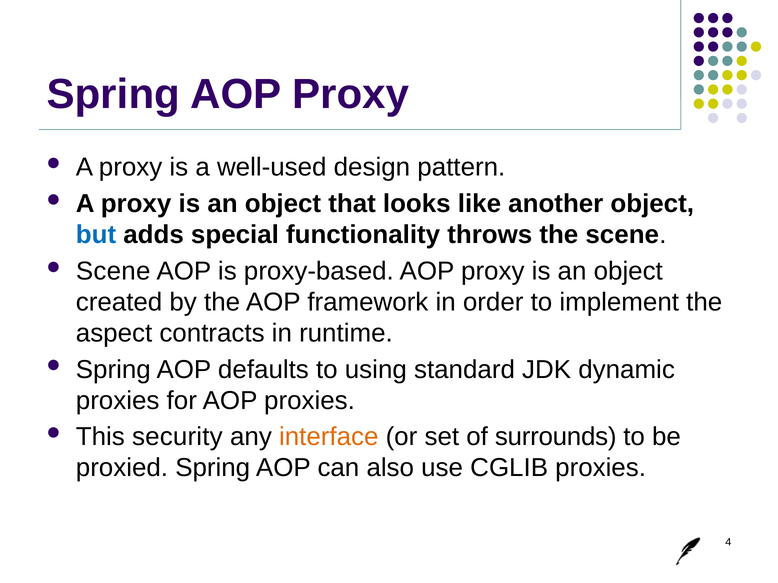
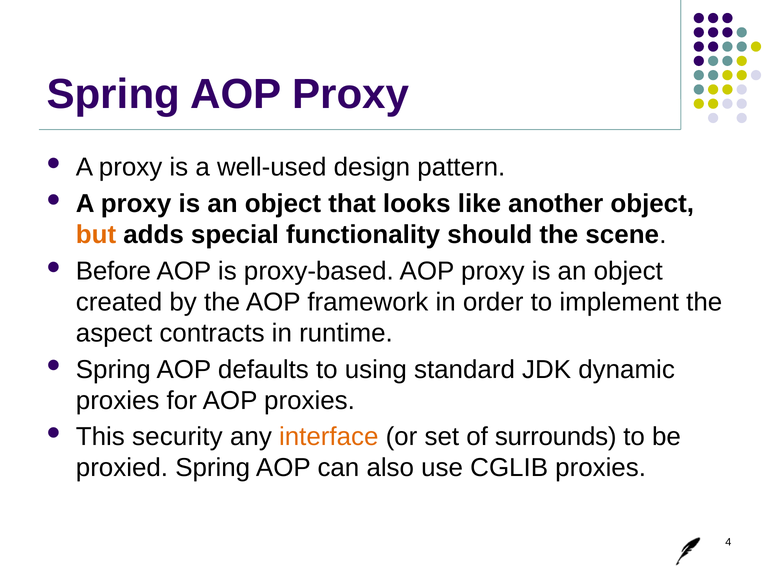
but colour: blue -> orange (96, 235)
throws: throws -> should (490, 235)
Scene: Scene -> Before (113, 271)
